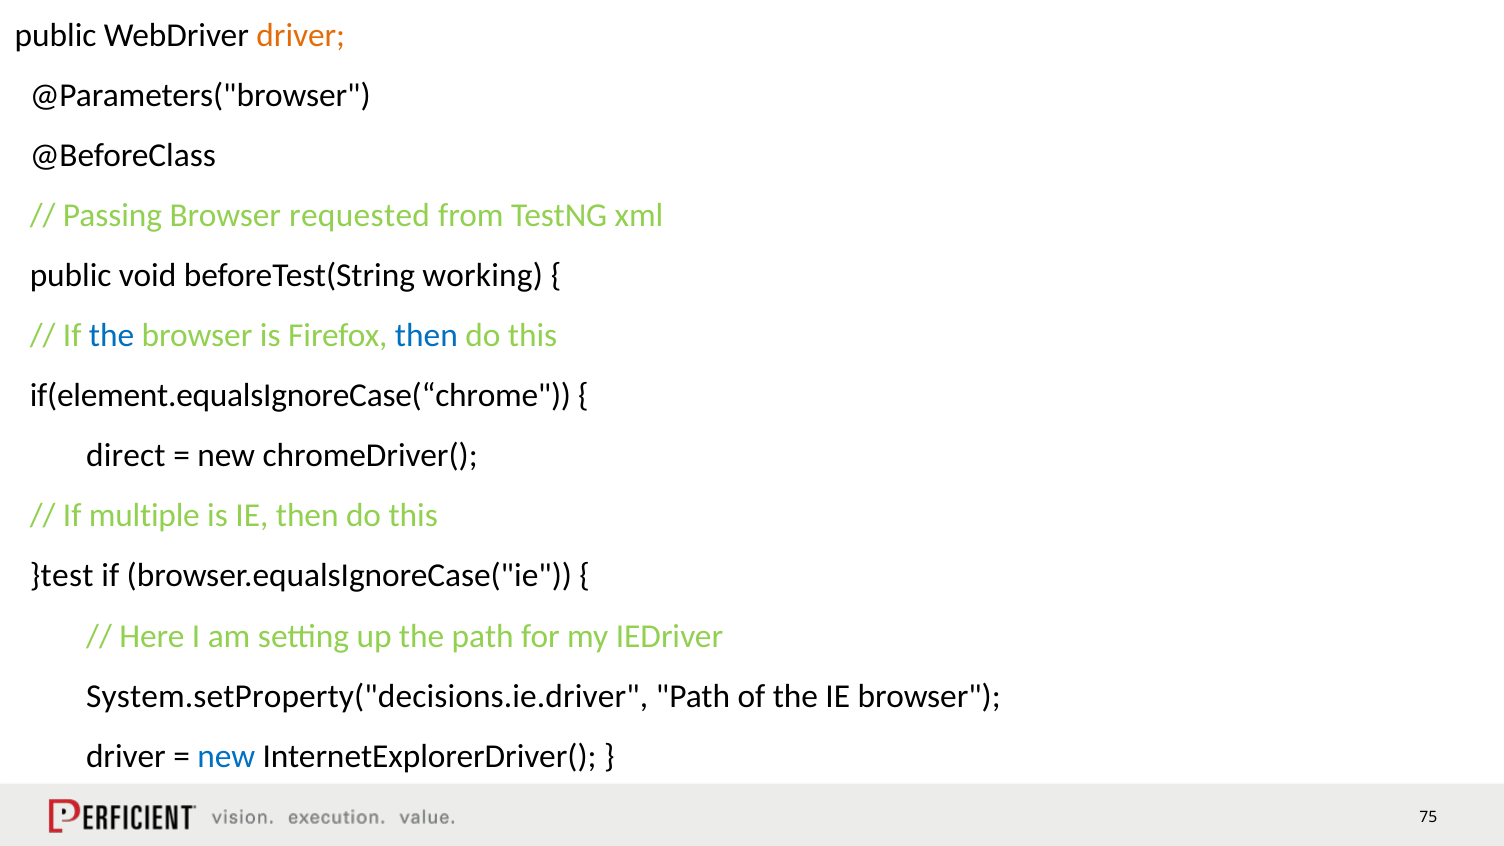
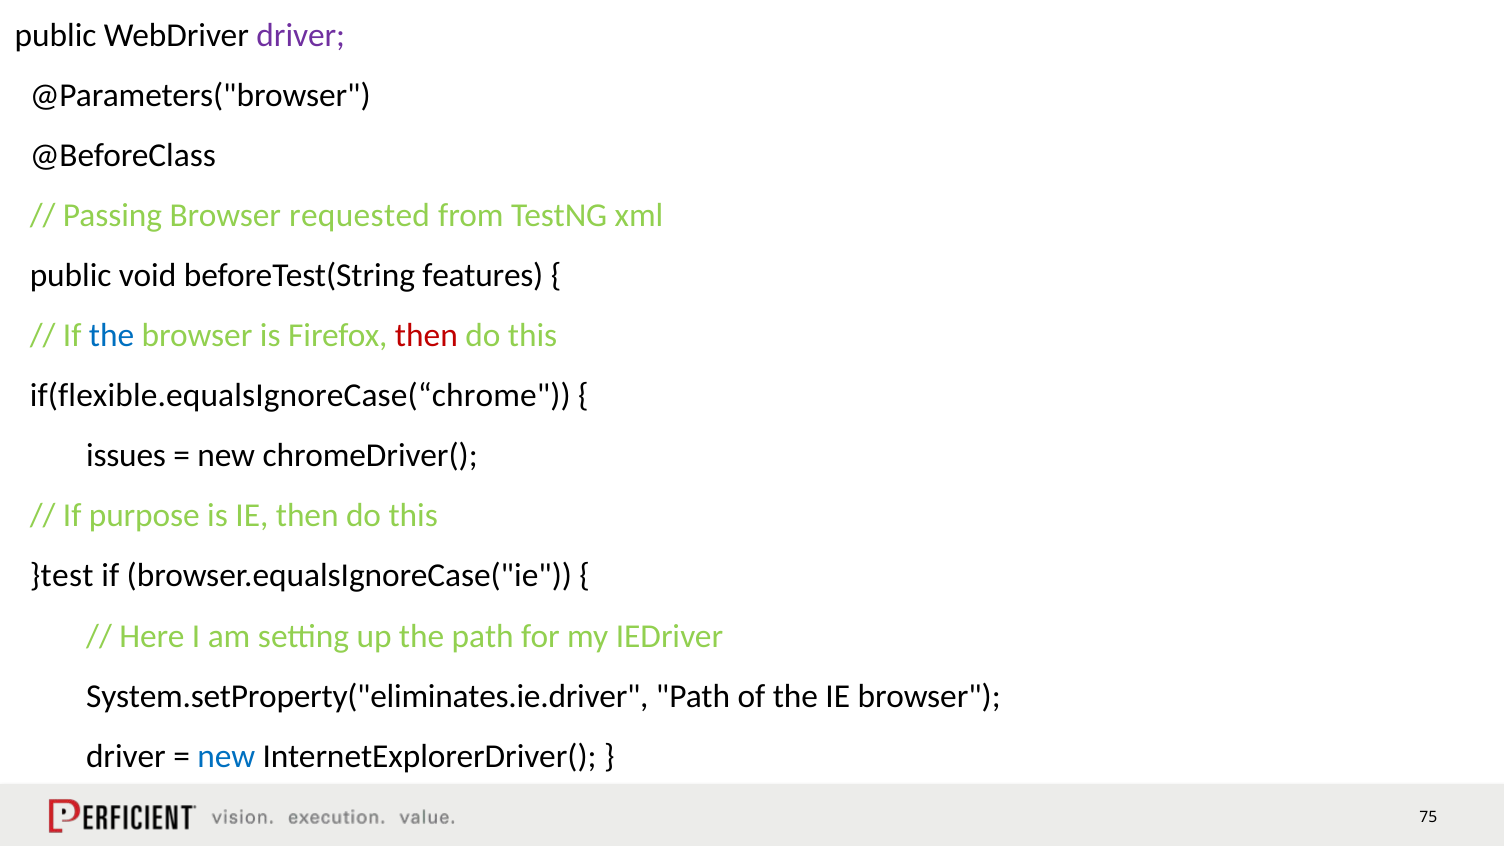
driver colour: orange -> purple (301, 35)
working: working -> features (483, 275)
then colour: blue -> red (426, 336)
if(element.equalsIgnoreCase(“chrome: if(element.equalsIgnoreCase(“chrome -> if(flexible.equalsIgnoreCase(“chrome (300, 396)
direct: direct -> issues (126, 456)
multiple: multiple -> purpose (144, 516)
System.setProperty("decisions.ie.driver: System.setProperty("decisions.ie.driver -> System.setProperty("eliminates.ie.driver (367, 696)
